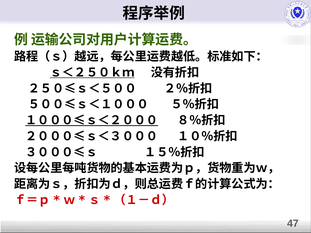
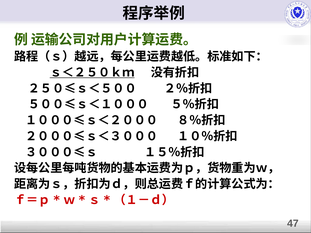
１０００≤ｓ＜２０００ underline: present -> none (92, 121)
